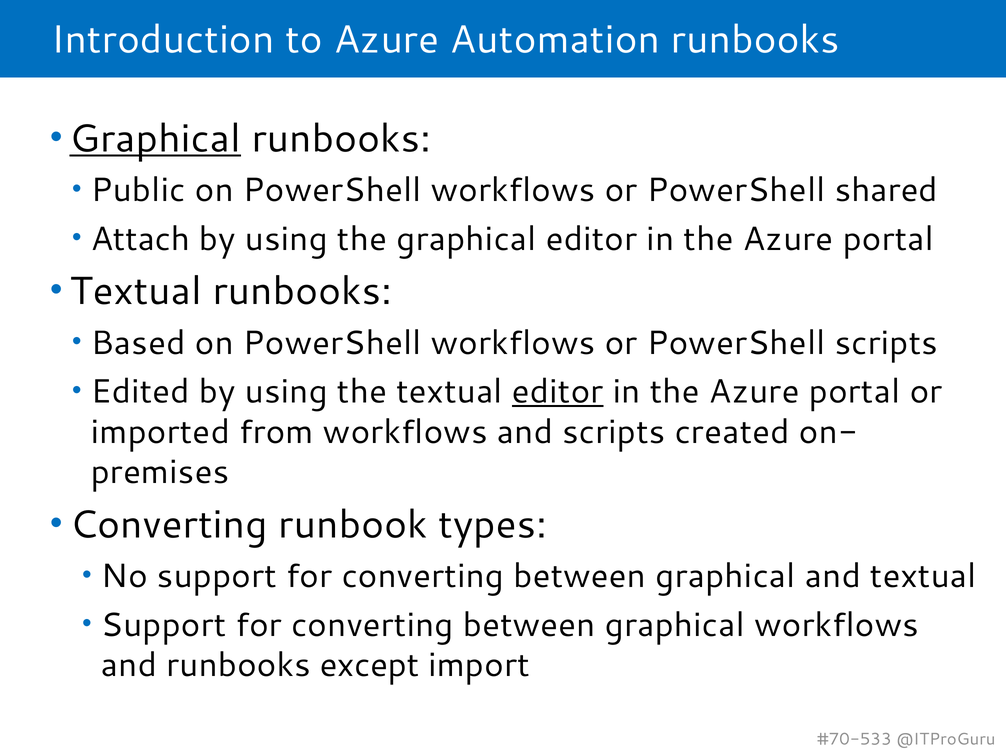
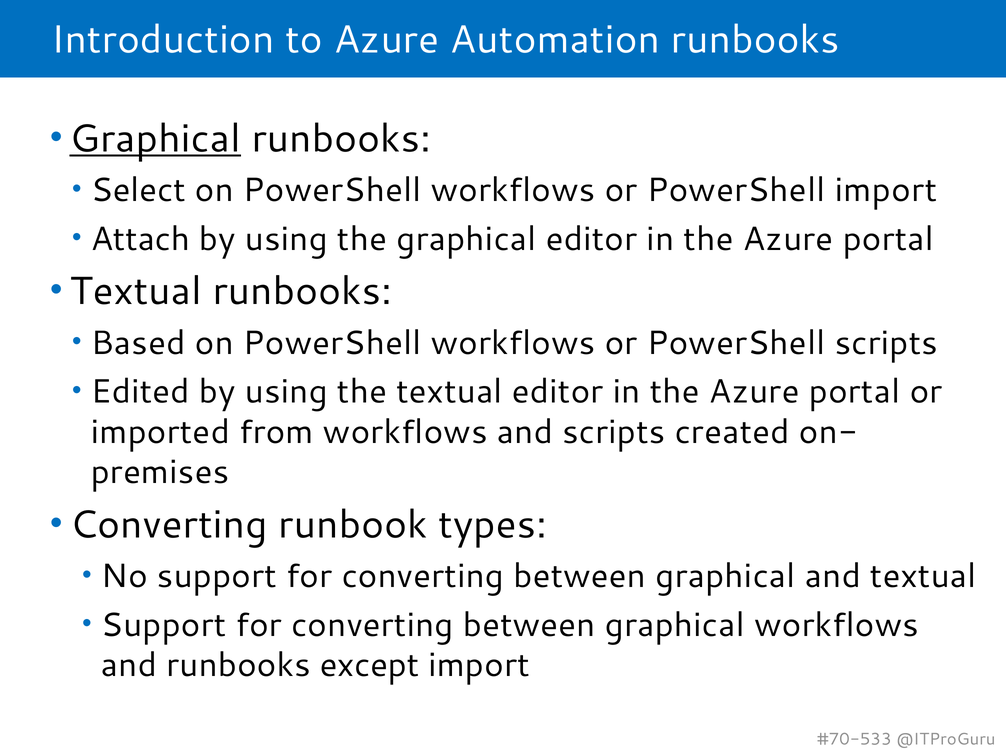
Public: Public -> Select (138, 190)
PowerShell shared: shared -> import (886, 190)
editor underline: present -> none (558, 391)
